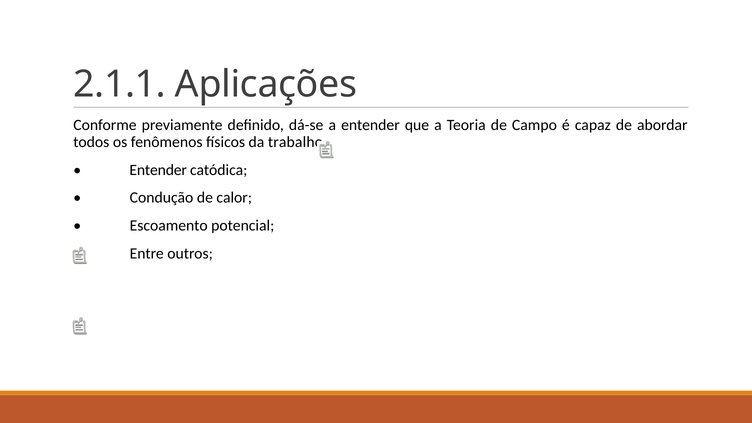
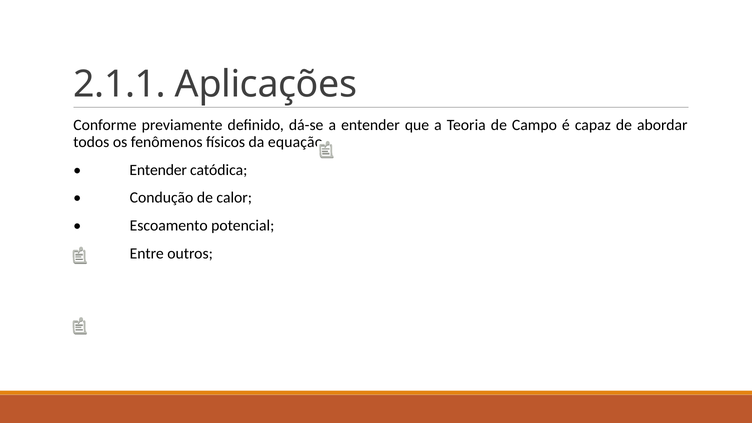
trabalho: trabalho -> equação (298, 142)
